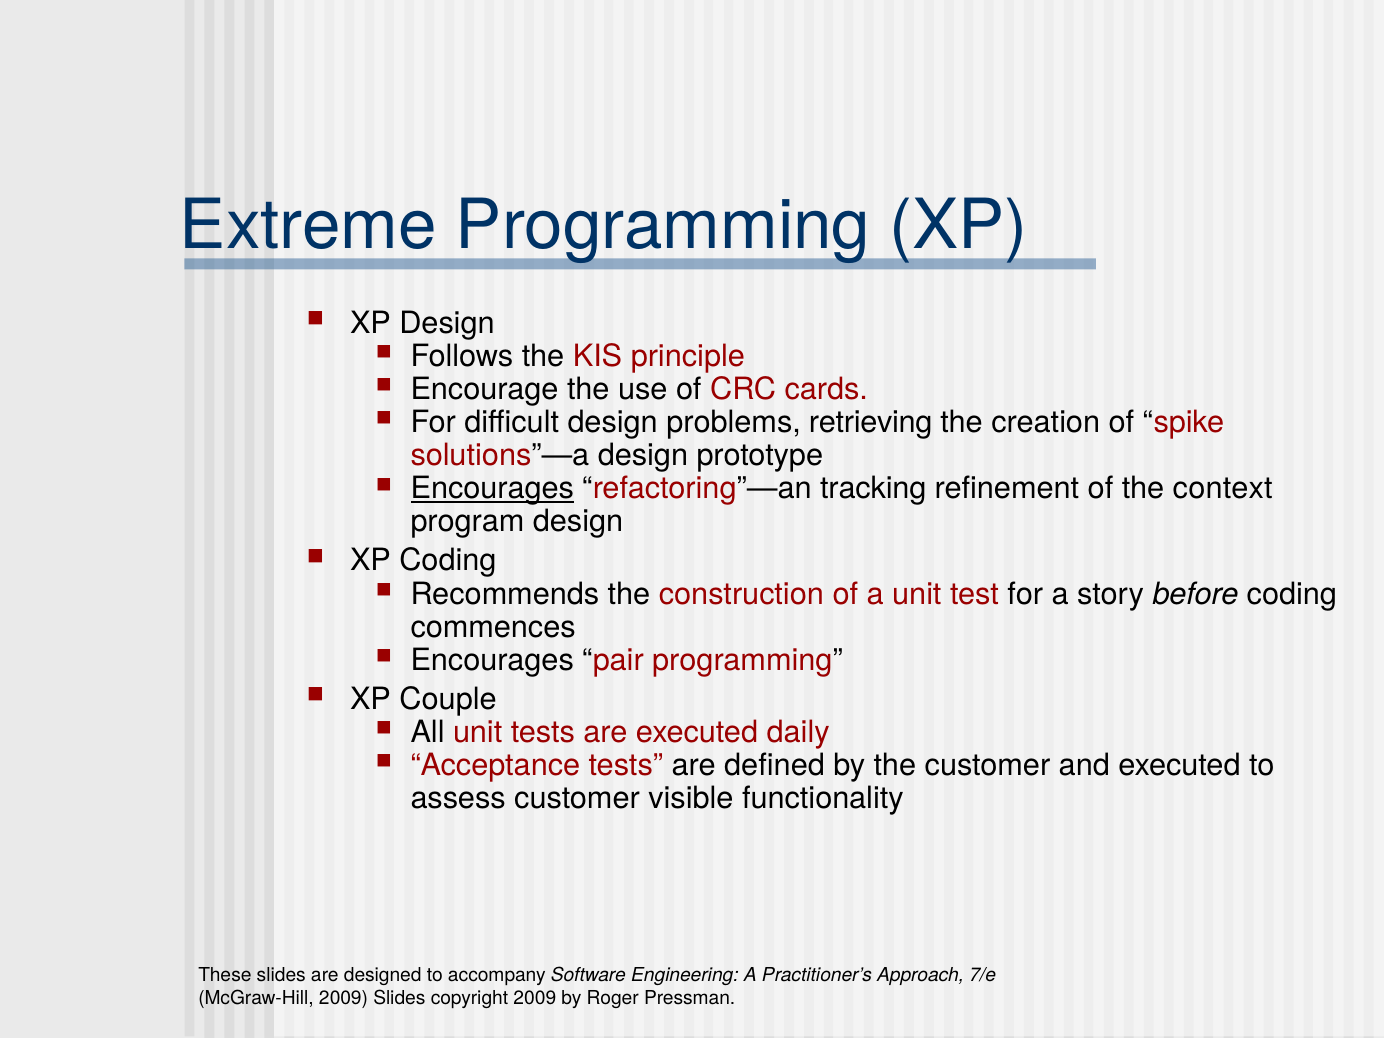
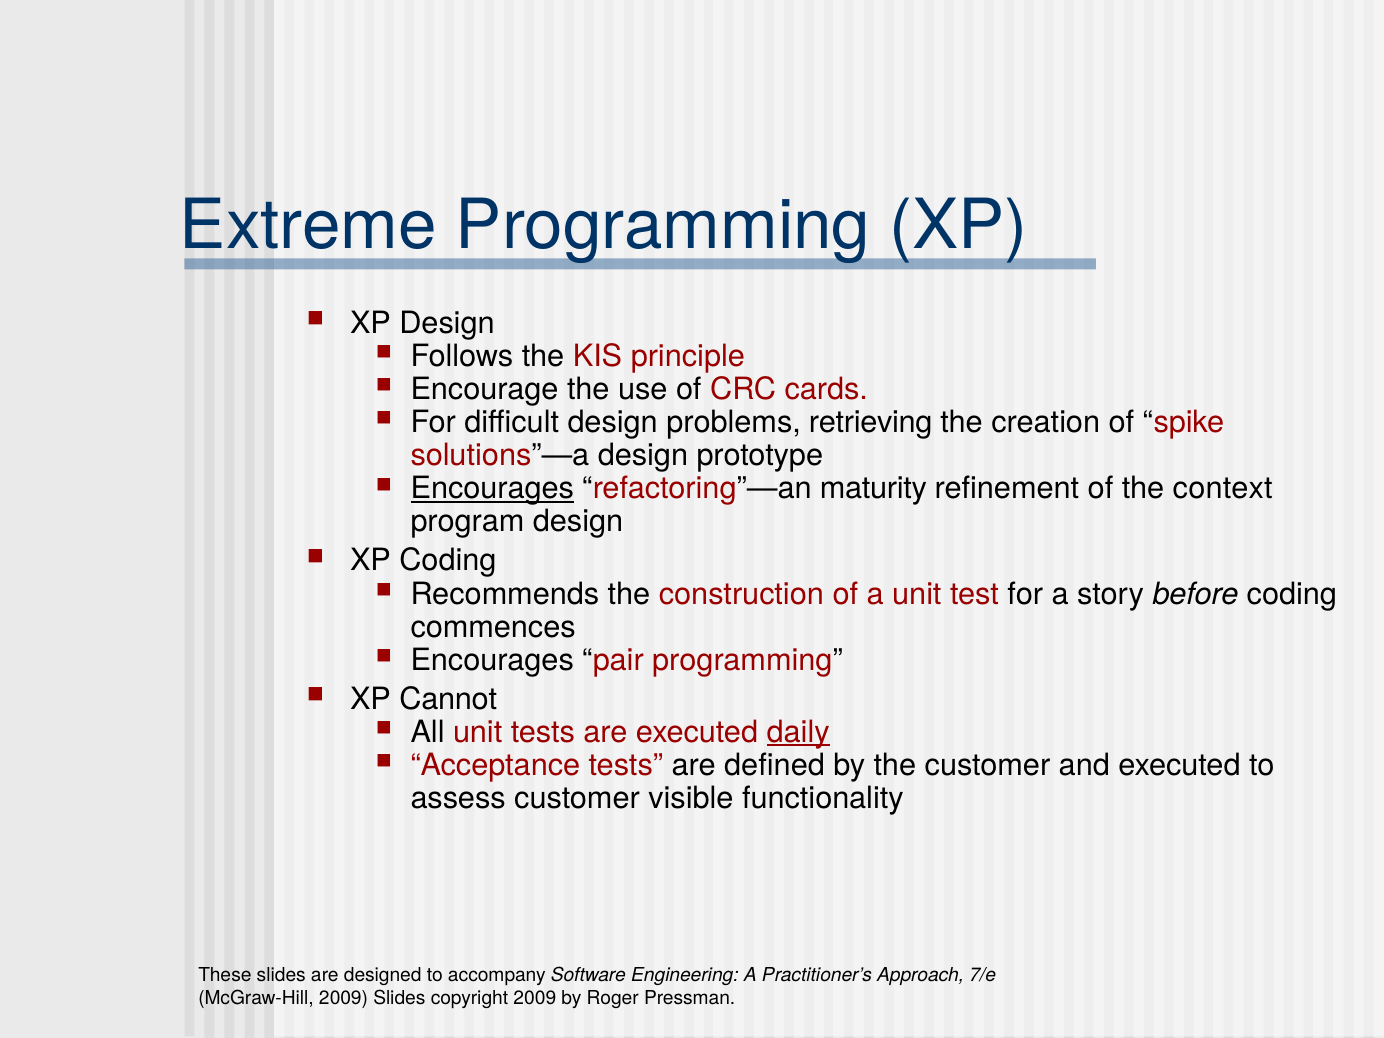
tracking: tracking -> maturity (873, 489)
Couple: Couple -> Cannot (448, 699)
daily underline: none -> present (798, 732)
